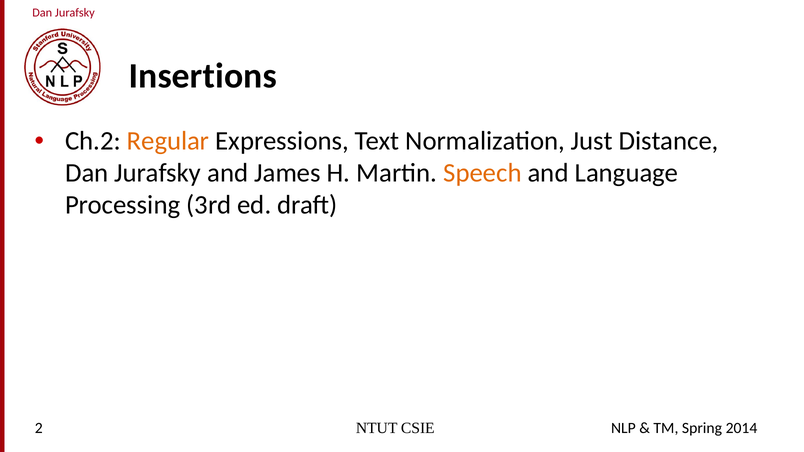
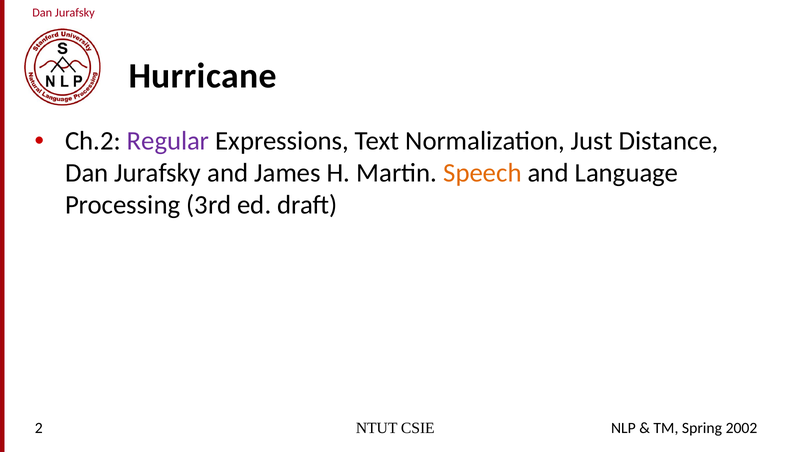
Insertions: Insertions -> Hurricane (203, 76)
Regular colour: orange -> purple (168, 141)
2014: 2014 -> 2002 (741, 428)
